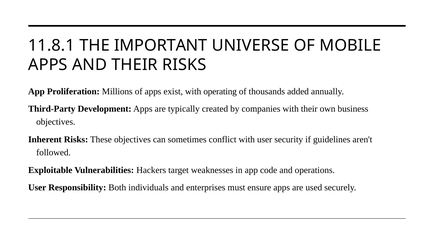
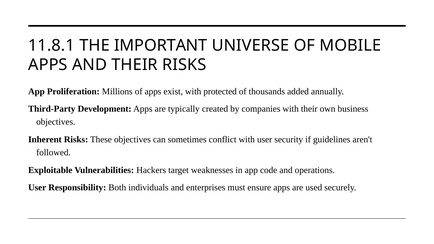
operating: operating -> protected (220, 91)
